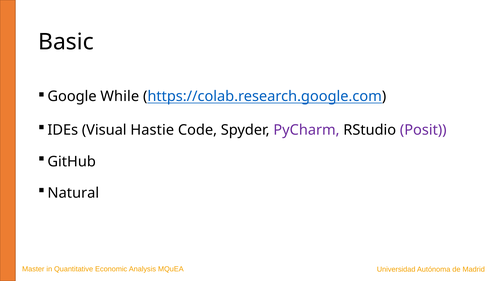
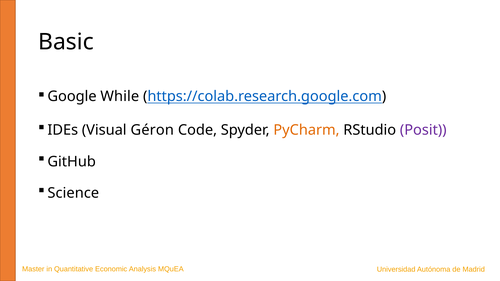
Hastie: Hastie -> Géron (152, 130)
PyCharm colour: purple -> orange (306, 130)
Natural: Natural -> Science (73, 193)
